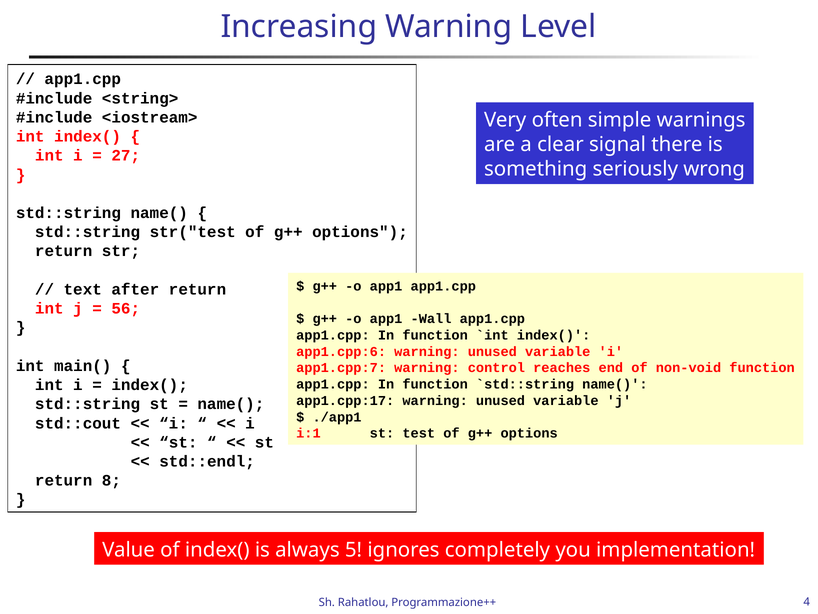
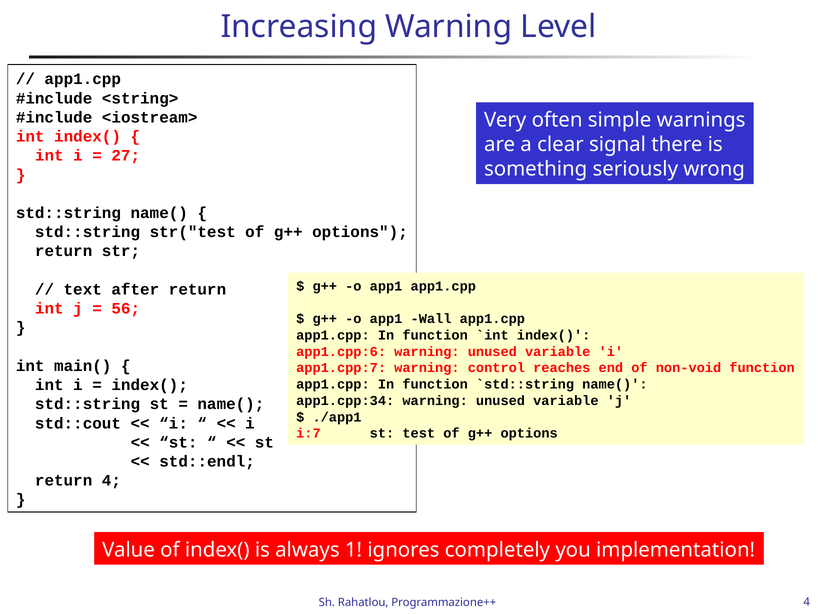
app1.cpp:17: app1.cpp:17 -> app1.cpp:34 (345, 400)
i:1: i:1 -> i:7 (308, 433)
return 8: 8 -> 4 (111, 480)
5: 5 -> 1 (354, 549)
